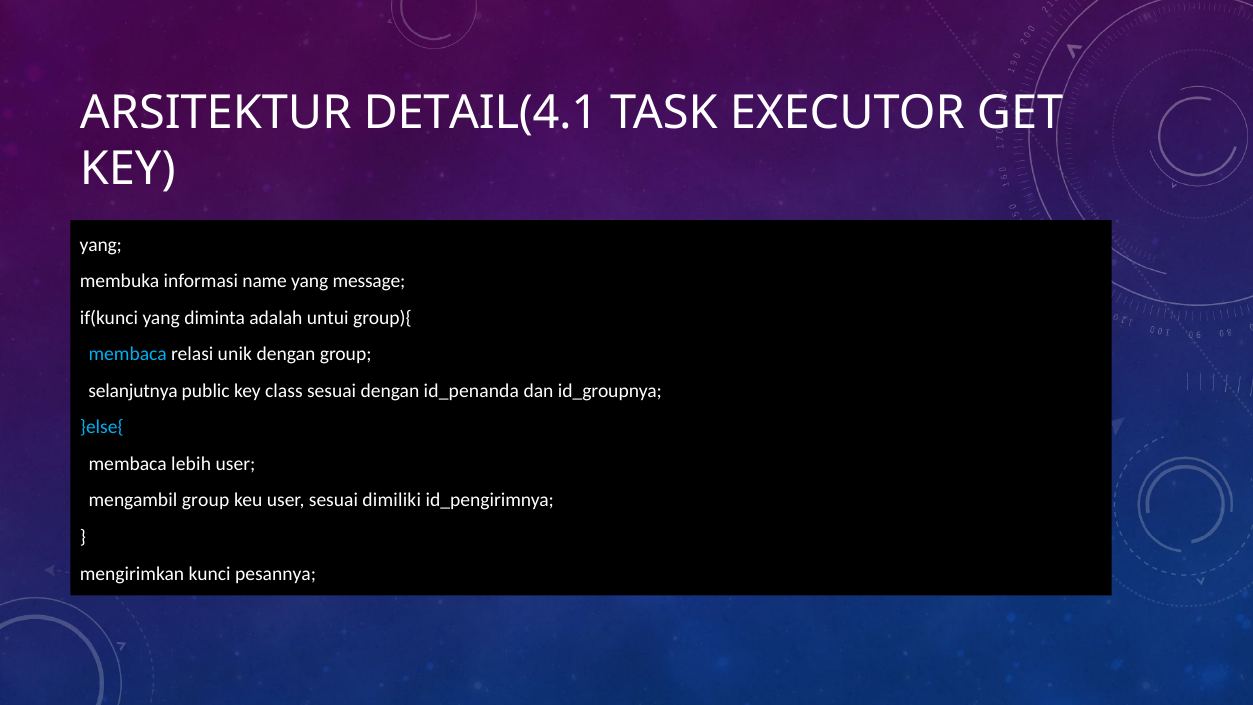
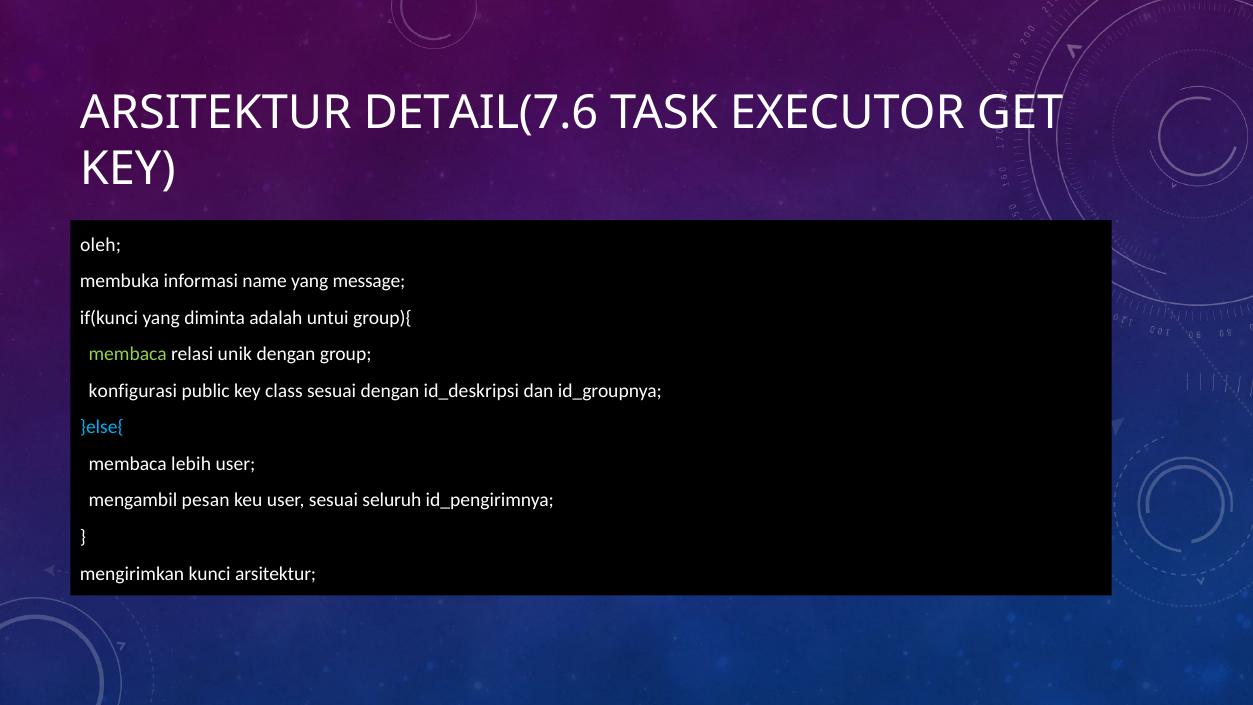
DETAIL(4.1: DETAIL(4.1 -> DETAIL(7.6 (481, 113)
yang: yang -> oleh (101, 244)
membaca colour: light blue -> light green (128, 354)
selanjutnya: selanjutnya -> konfigurasi (133, 391)
id_penanda: id_penanda -> id_deskripsi (471, 391)
mengambil group: group -> pesan (206, 500)
dimiliki: dimiliki -> seluruh (392, 500)
kunci pesannya: pesannya -> arsitektur (276, 573)
